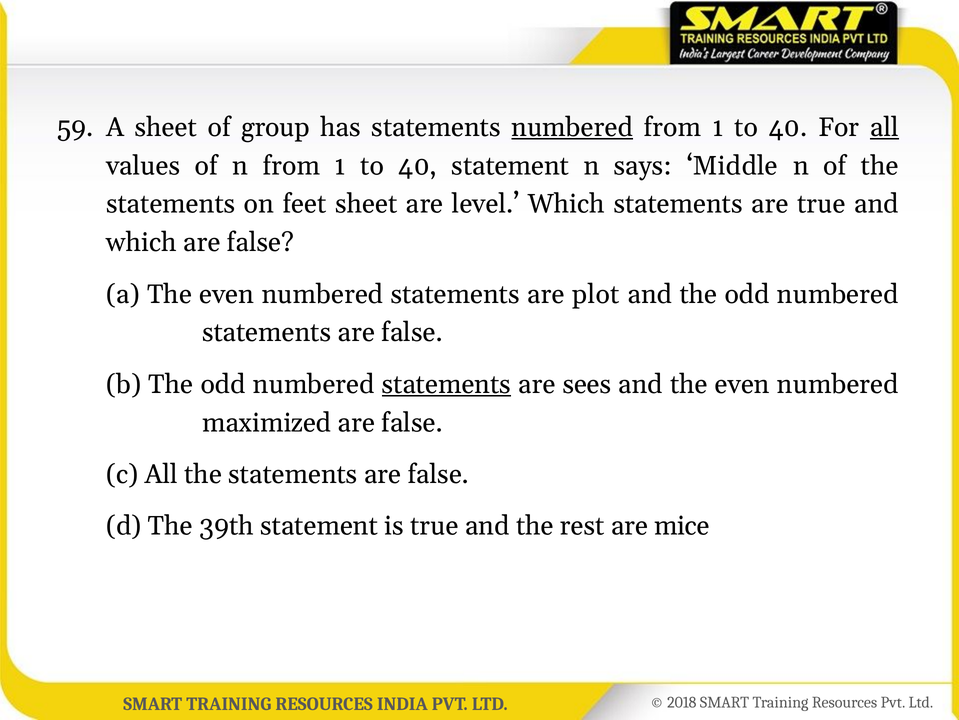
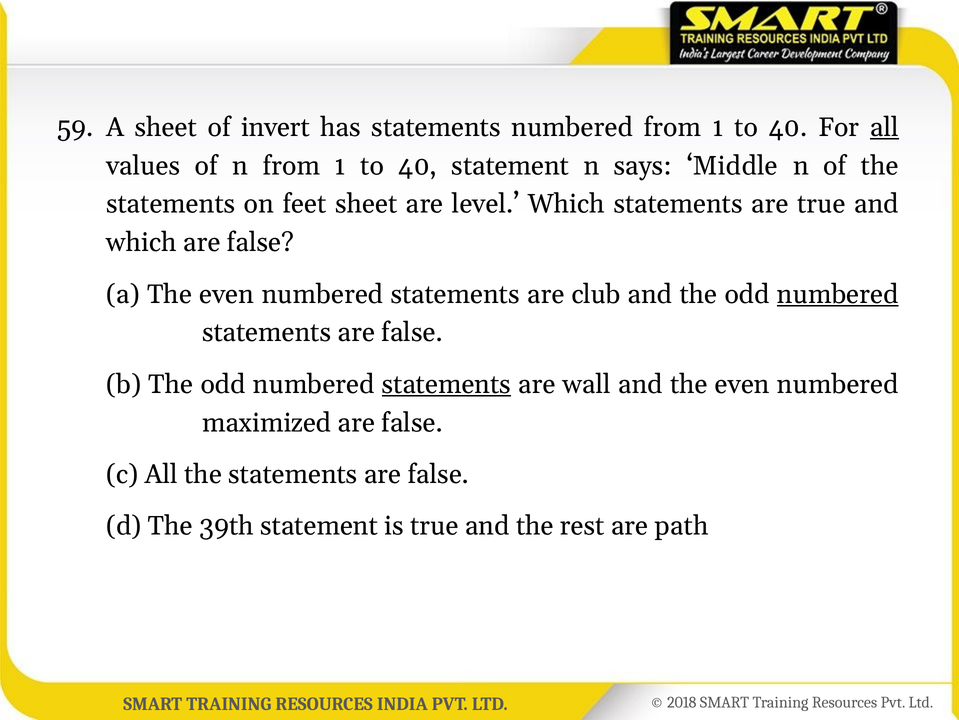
group: group -> invert (276, 127)
numbered underline: present -> none (572, 127)
plot: plot -> club (596, 294)
numbered underline: none -> present (838, 294)
sees: sees -> wall (587, 384)
mice: mice -> path (682, 526)
